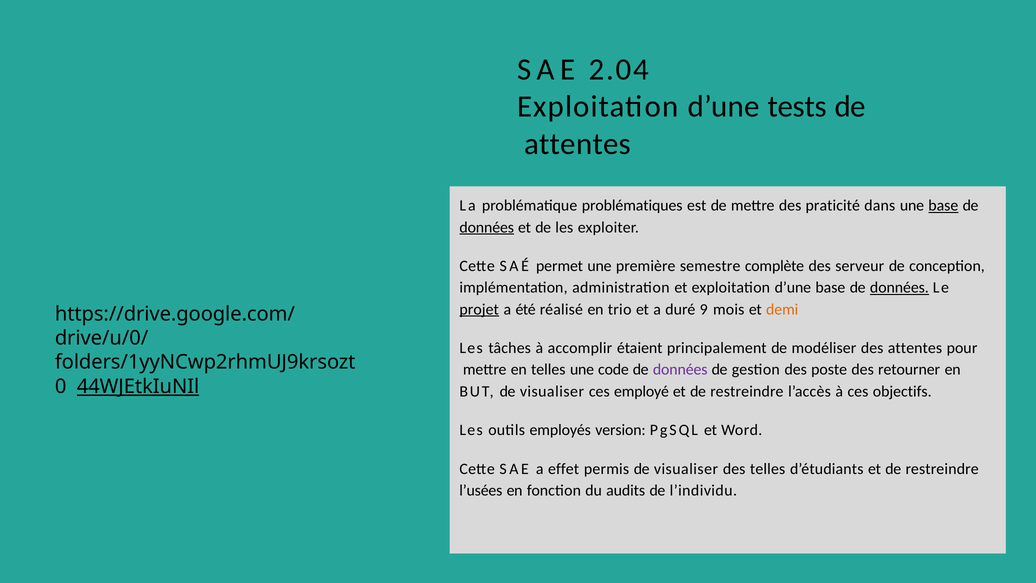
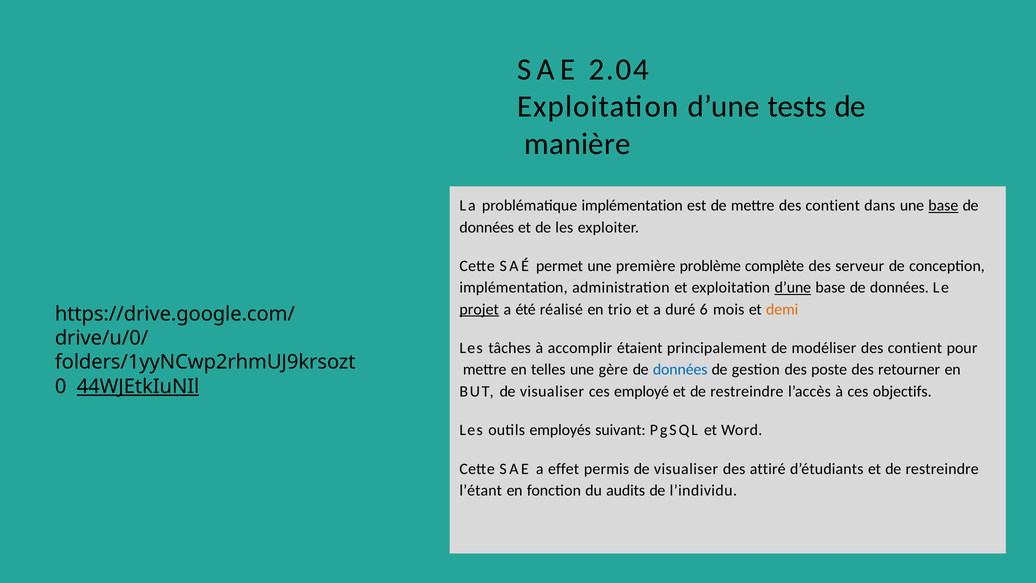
attentes: attentes -> manière (578, 144)
problématique problématiques: problématiques -> implémentation (632, 206)
mettre des praticité: praticité -> contient (833, 206)
données underline: present -> none (487, 227)
semestre: semestre -> problème (710, 266)
d’une underline: none -> present (793, 288)
données underline: present -> none (899, 288)
9: 9 -> 6 (704, 309)
modéliser des attentes: attentes -> contient (915, 348)
code: code -> gère (613, 370)
données colour: purple -> blue (680, 370)
version: version -> suivant (620, 430)
des telles: telles -> attiré (768, 469)
l’usées: l’usées -> l’étant (481, 490)
